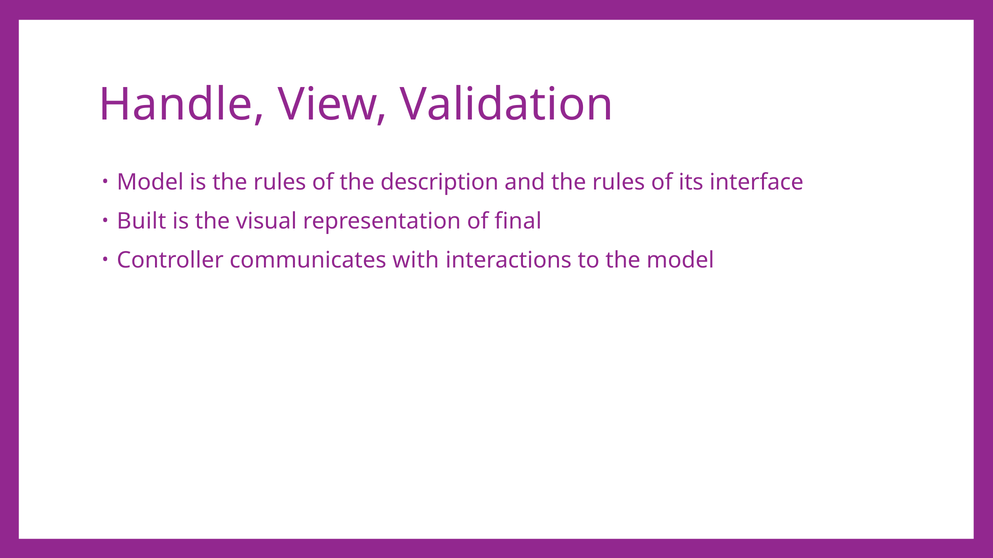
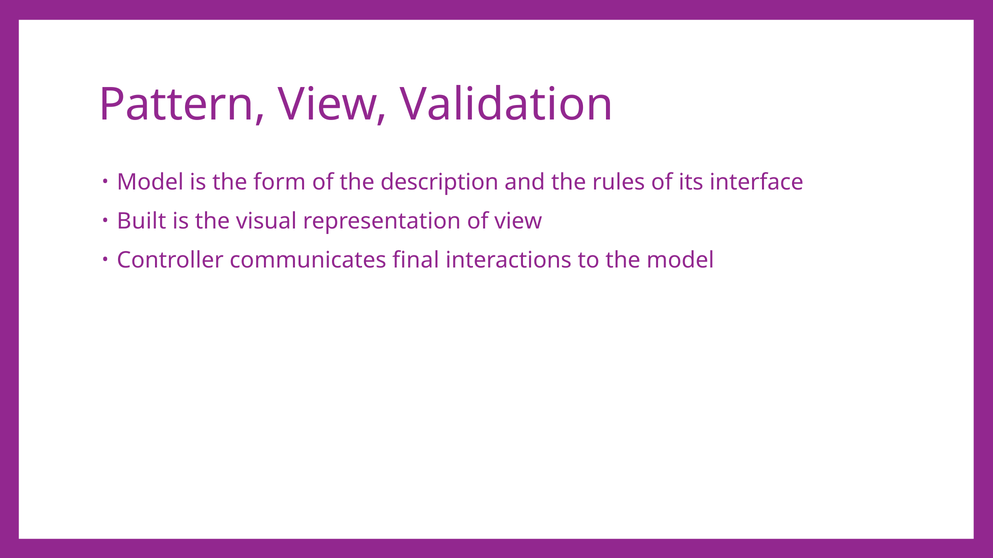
Handle: Handle -> Pattern (182, 105)
is the rules: rules -> form (280, 182)
of final: final -> view (518, 221)
with: with -> final (416, 260)
